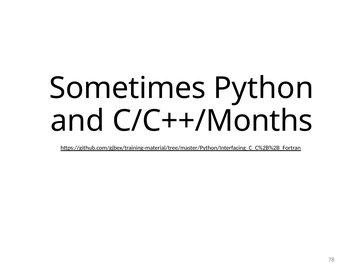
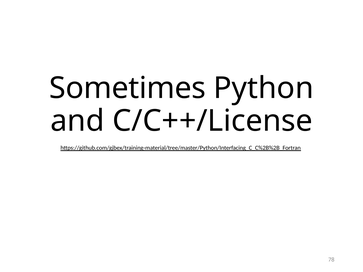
C/C++/Months: C/C++/Months -> C/C++/License (213, 121)
